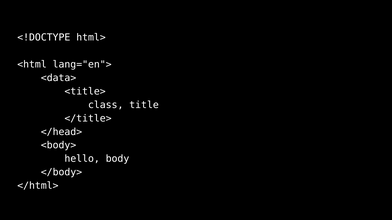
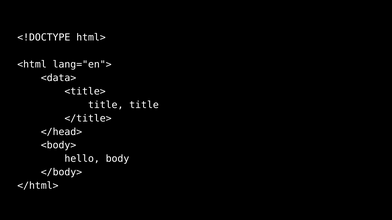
class: class -> title (106, 105)
